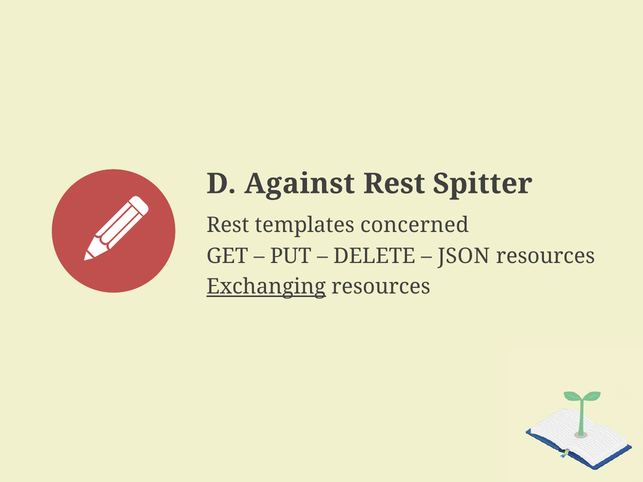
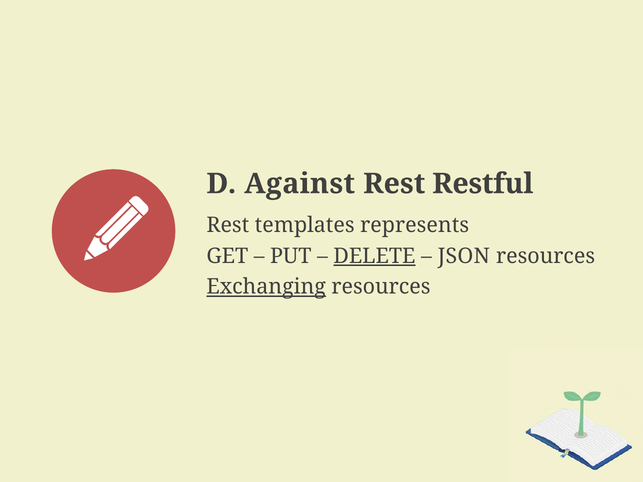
Spitter: Spitter -> Restful (483, 184)
concerned: concerned -> represents (415, 225)
DELETE underline: none -> present (374, 256)
